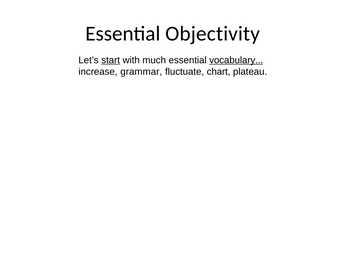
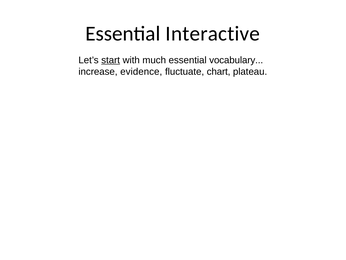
Objectivity: Objectivity -> Interactive (213, 33)
vocabulary underline: present -> none (236, 60)
grammar: grammar -> evidence (141, 72)
